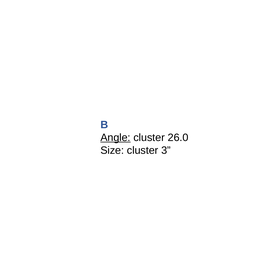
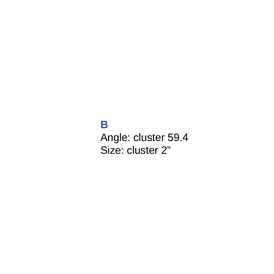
Angle underline: present -> none (115, 138)
26.0: 26.0 -> 59.4 (178, 138)
3: 3 -> 2 (166, 150)
